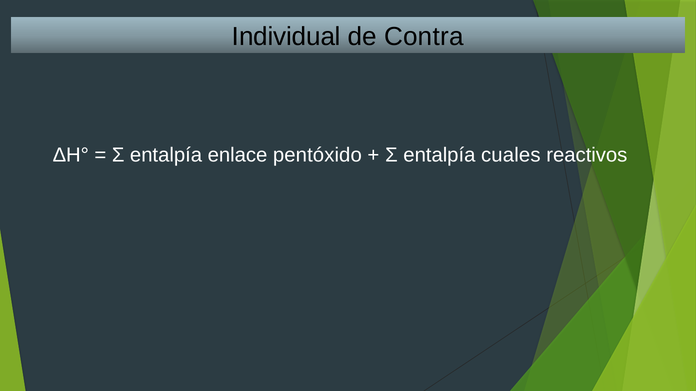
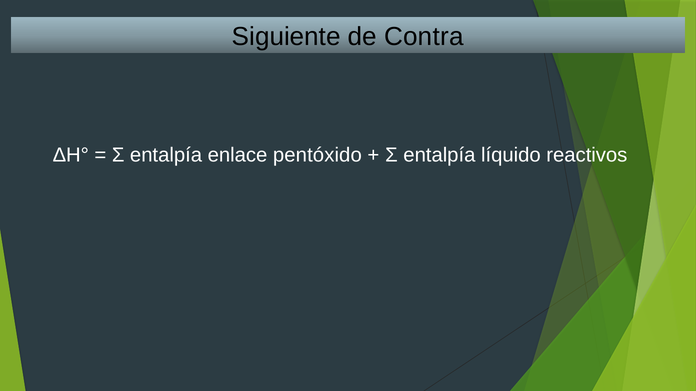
Individual: Individual -> Siguiente (286, 37)
cuales: cuales -> líquido (511, 155)
